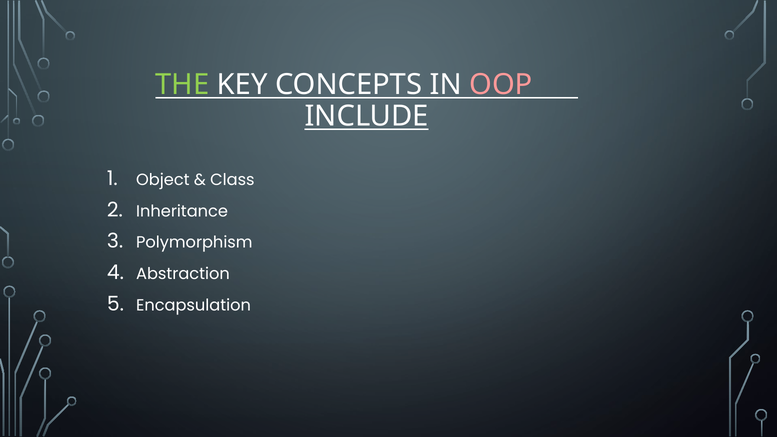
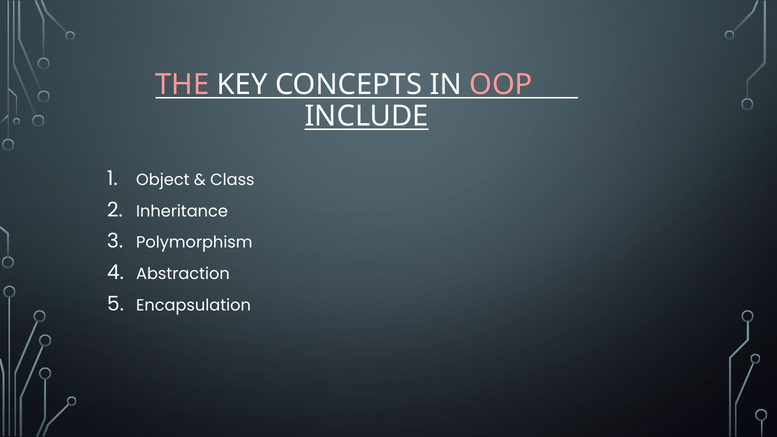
THE colour: light green -> pink (182, 84)
